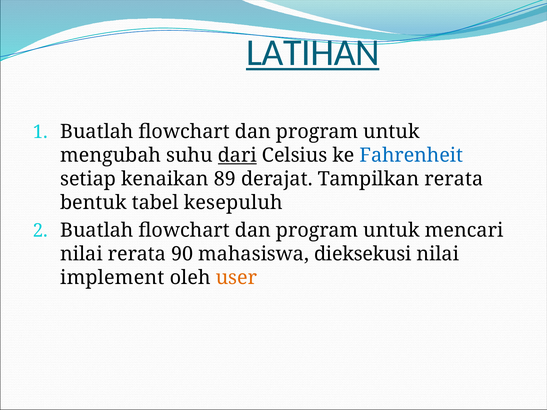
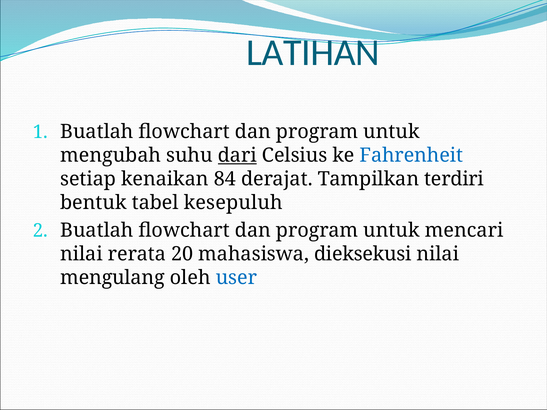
LATIHAN underline: present -> none (313, 53)
89: 89 -> 84 (225, 179)
Tampilkan rerata: rerata -> terdiri (454, 179)
90: 90 -> 20 (182, 254)
implement: implement -> mengulang (113, 278)
user colour: orange -> blue (236, 278)
